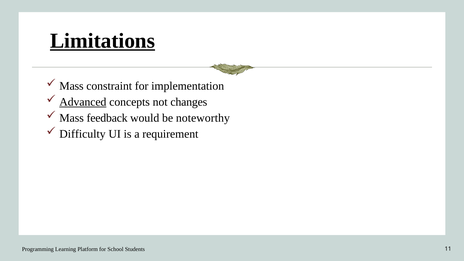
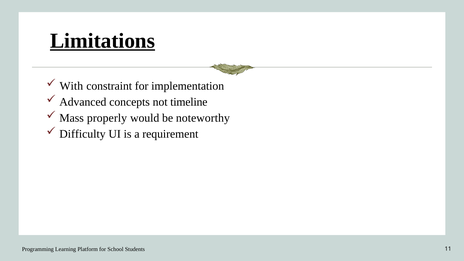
Mass: Mass -> With (71, 86)
Advanced underline: present -> none (83, 102)
changes: changes -> timeline (189, 102)
feedback: feedback -> properly (107, 118)
